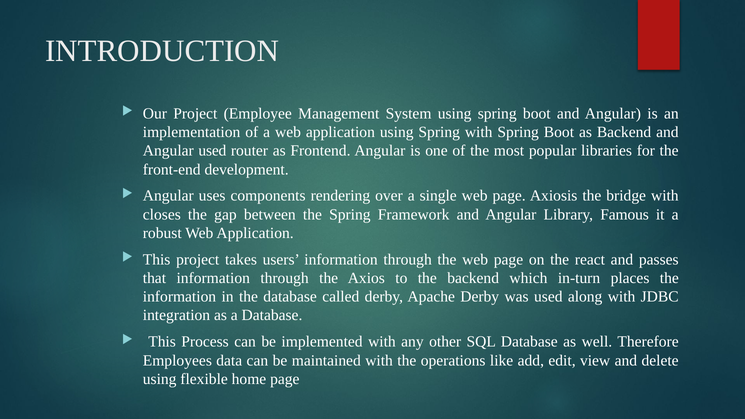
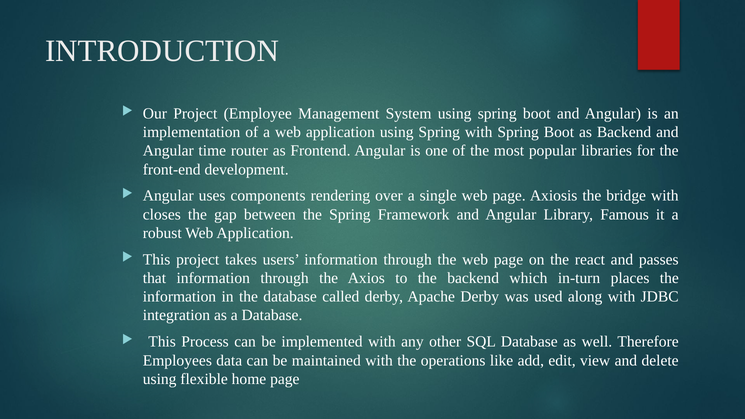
Angular used: used -> time (212, 151)
